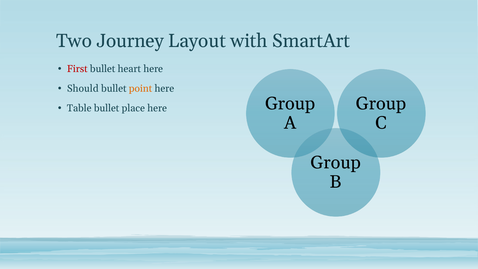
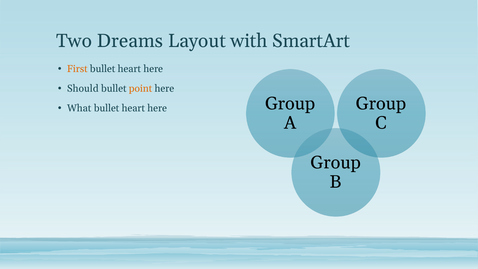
Journey: Journey -> Dreams (130, 41)
First colour: red -> orange (77, 69)
Table: Table -> What (79, 108)
place: place -> heart (133, 108)
